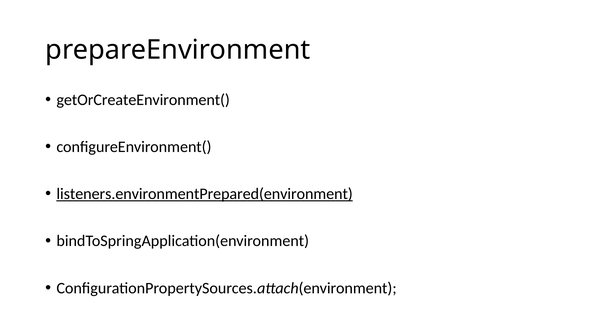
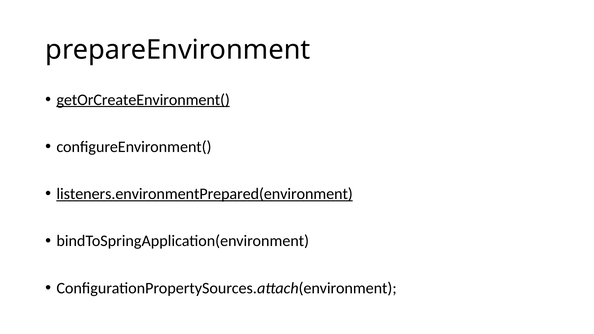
getOrCreateEnvironment( underline: none -> present (143, 100)
